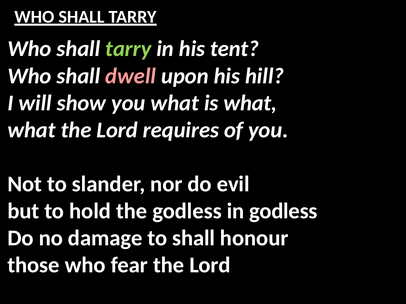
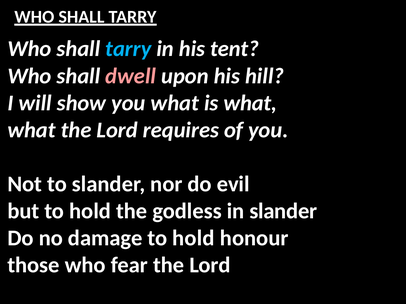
tarry colour: light green -> light blue (128, 49)
in godless: godless -> slander (283, 211)
damage to shall: shall -> hold (193, 238)
